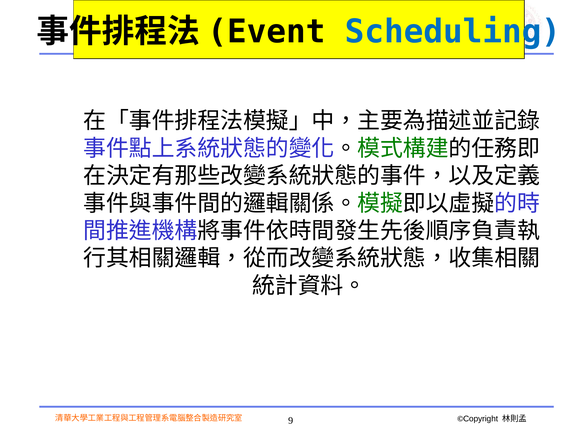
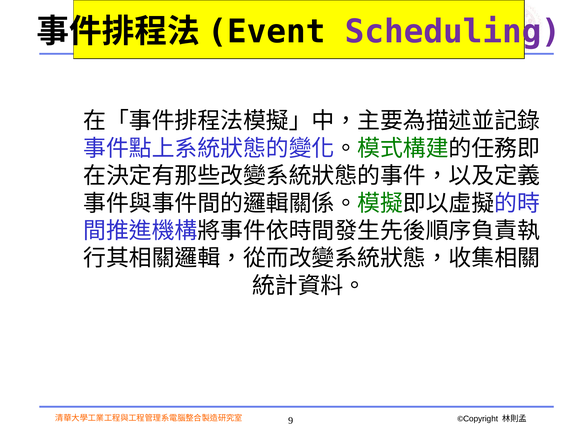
Scheduling colour: blue -> purple (453, 32)
